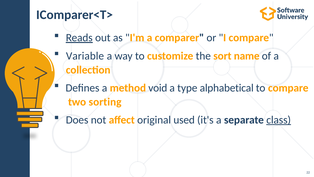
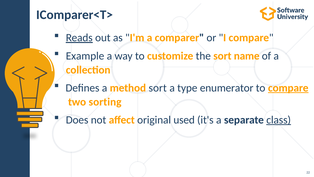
Variable: Variable -> Example (85, 56)
method void: void -> sort (158, 88)
alphabetical: alphabetical -> enumerator (227, 88)
compare underline: none -> present (288, 88)
